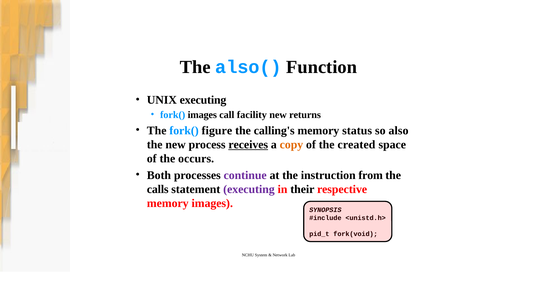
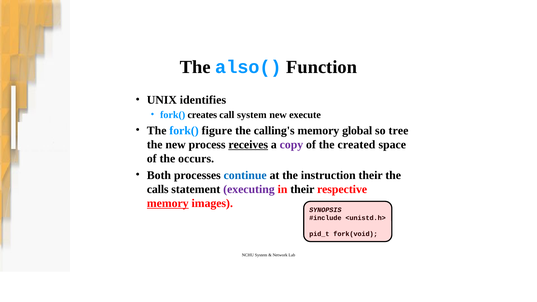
UNIX executing: executing -> identifies (203, 100)
fork( images: images -> creates (202, 115)
call facility: facility -> system (252, 115)
returns: returns -> execute (305, 115)
status: status -> global (357, 131)
also: also -> tree (398, 131)
copy colour: orange -> purple (291, 145)
continue colour: purple -> blue (245, 175)
instruction from: from -> their (371, 175)
memory underline: none -> present (168, 203)
